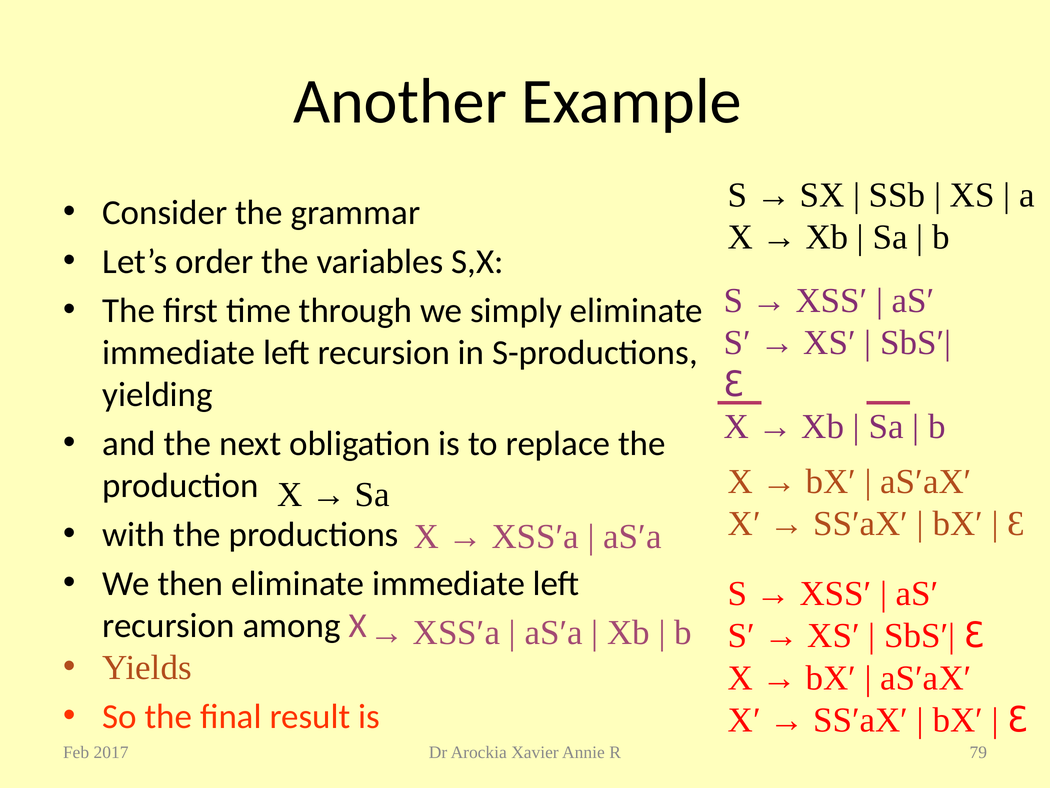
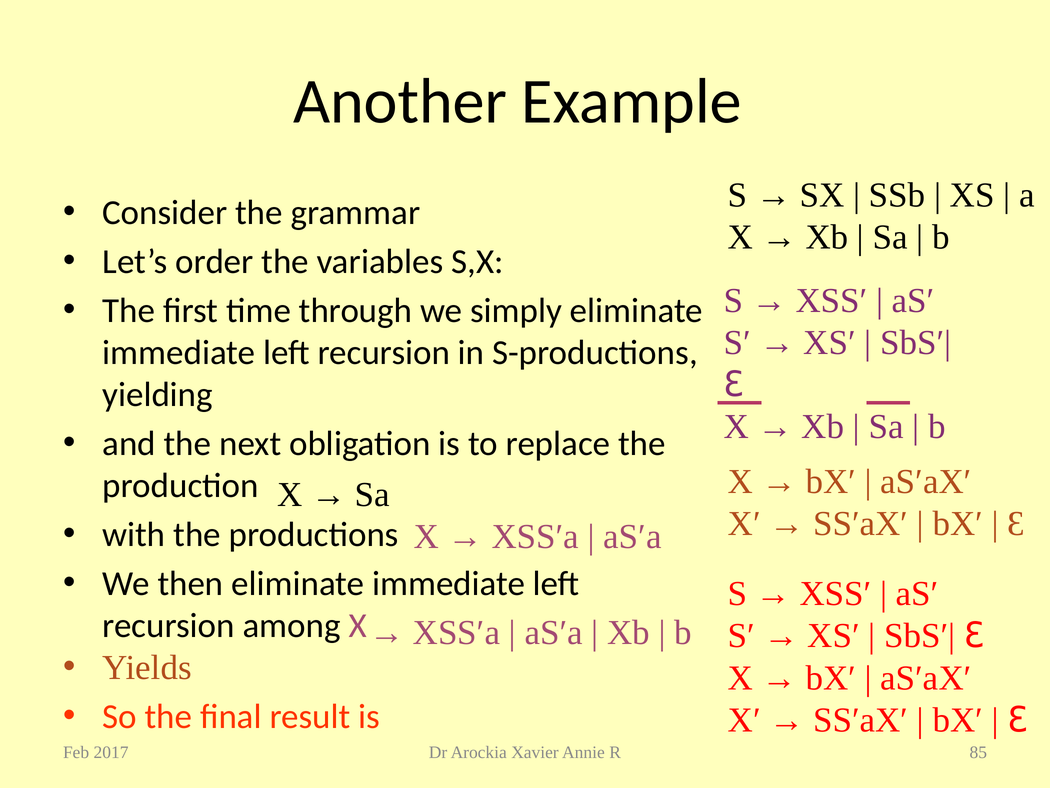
79: 79 -> 85 (978, 752)
